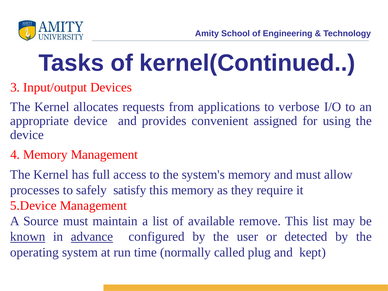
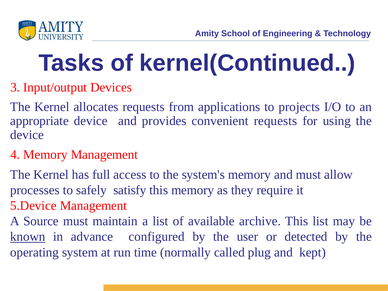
verbose: verbose -> projects (299, 107)
convenient assigned: assigned -> requests (275, 121)
remove: remove -> archive (260, 221)
advance underline: present -> none (92, 237)
